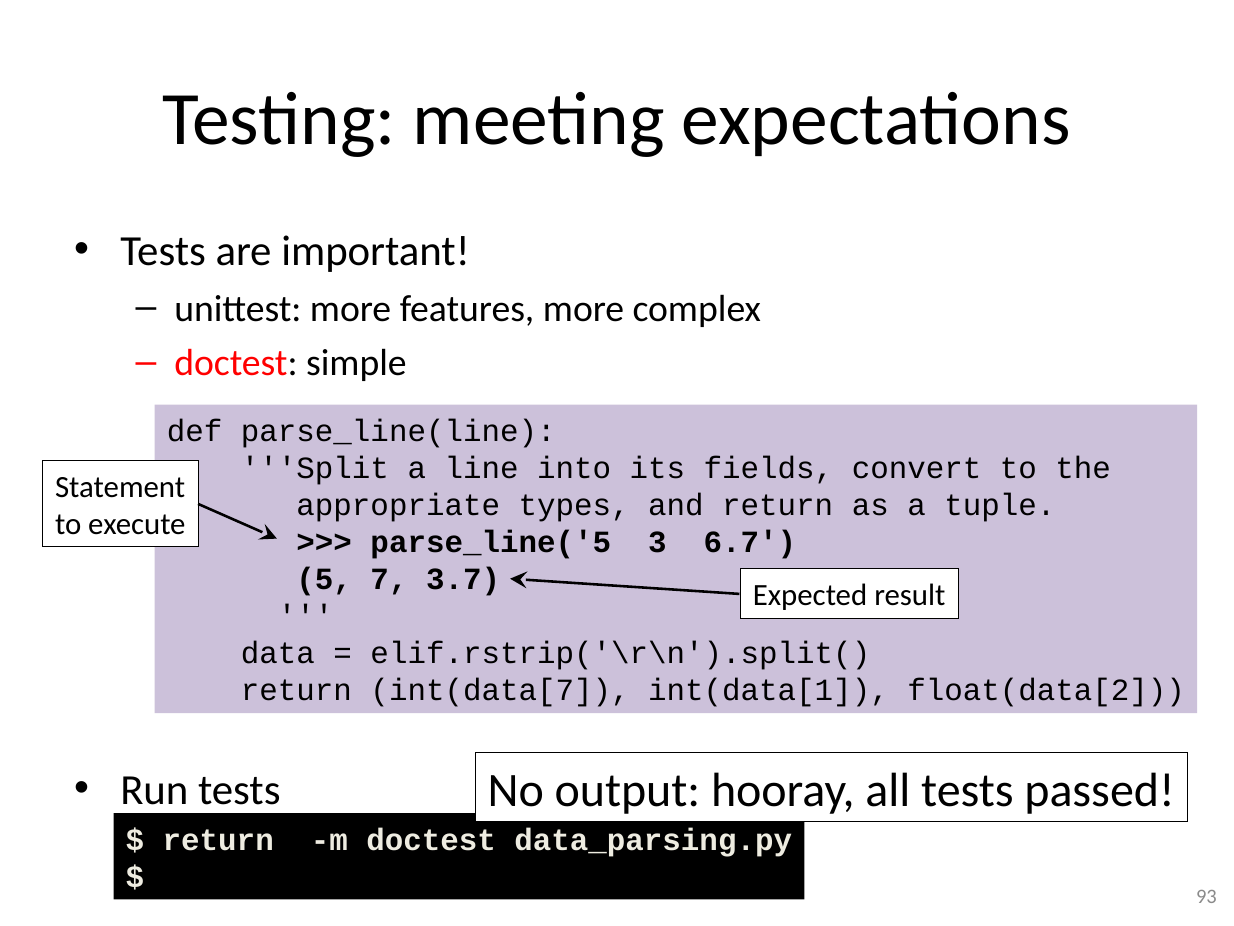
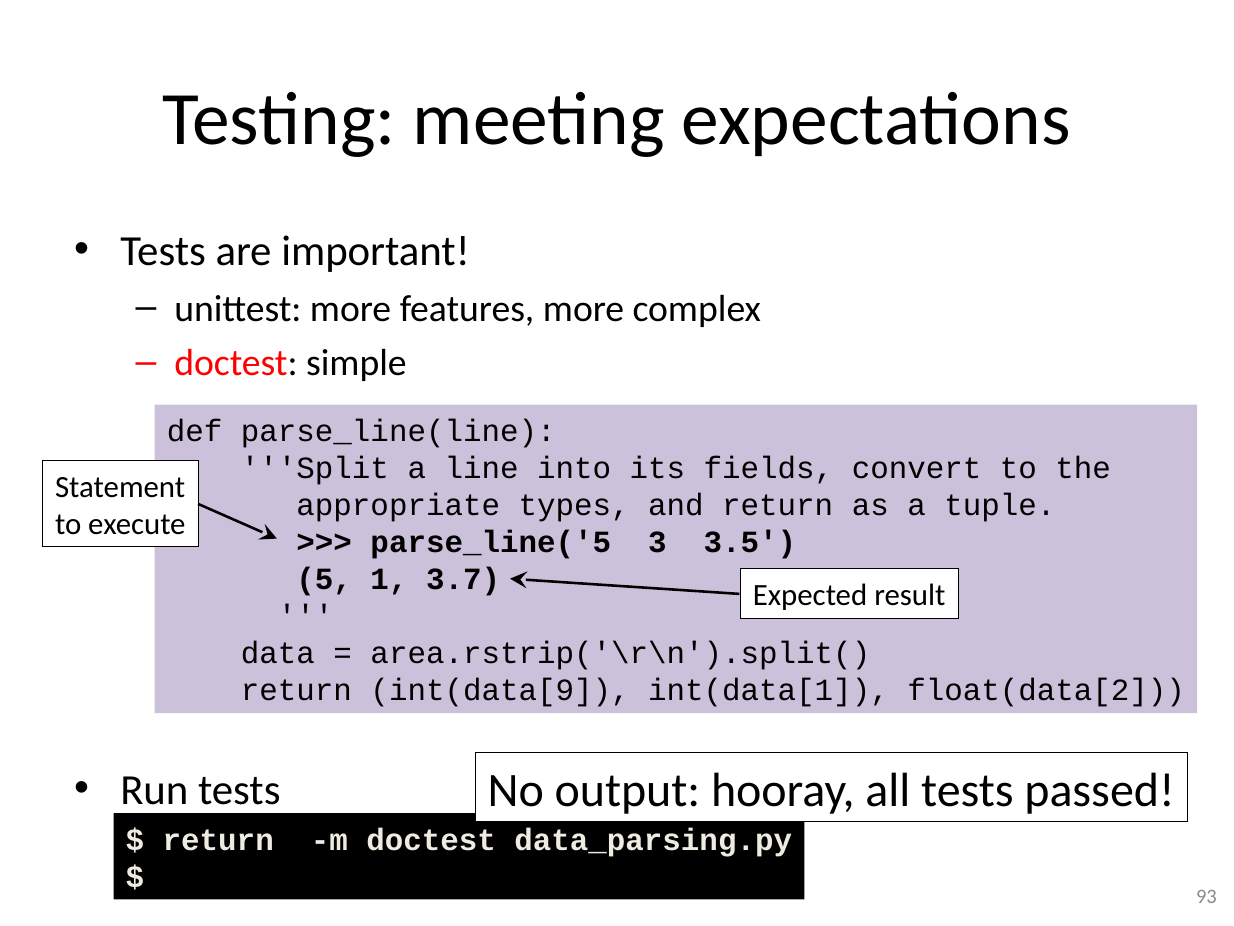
6.7: 6.7 -> 3.5 (750, 542)
7: 7 -> 1 (389, 579)
elif.rstrip('\r\n').split(: elif.rstrip('\r\n').split( -> area.rstrip('\r\n').split( (620, 653)
int(data[7: int(data[7 -> int(data[9 (500, 690)
